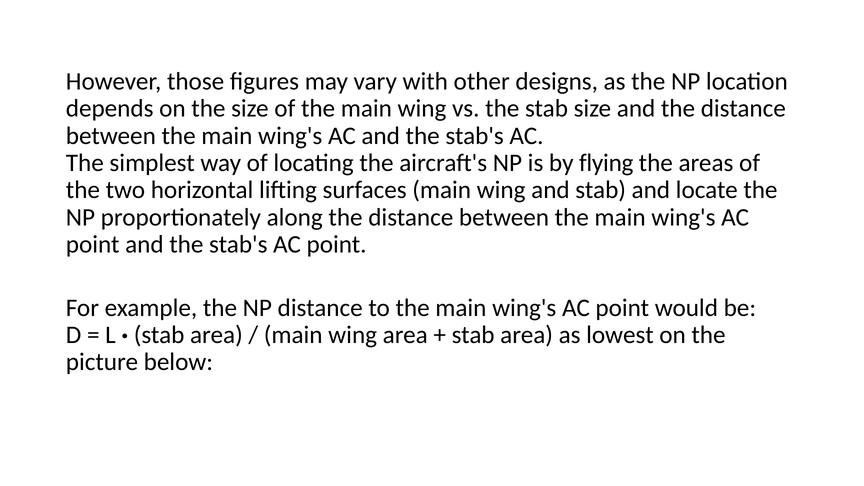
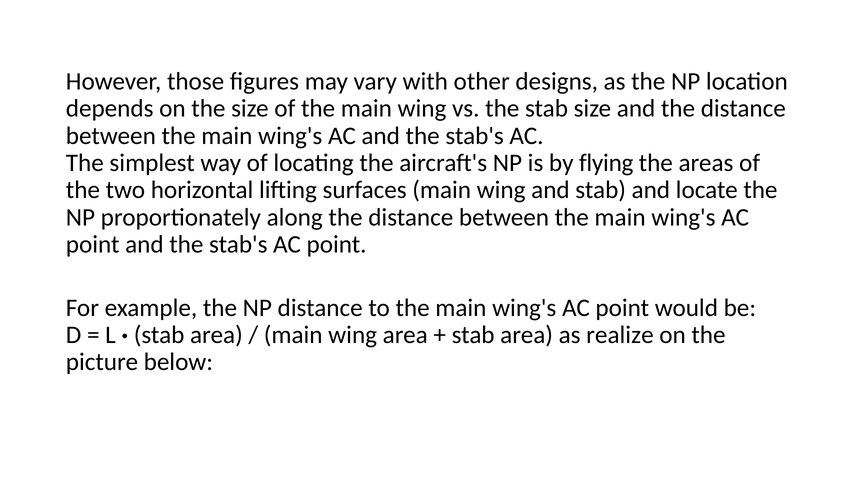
lowest: lowest -> realize (620, 335)
